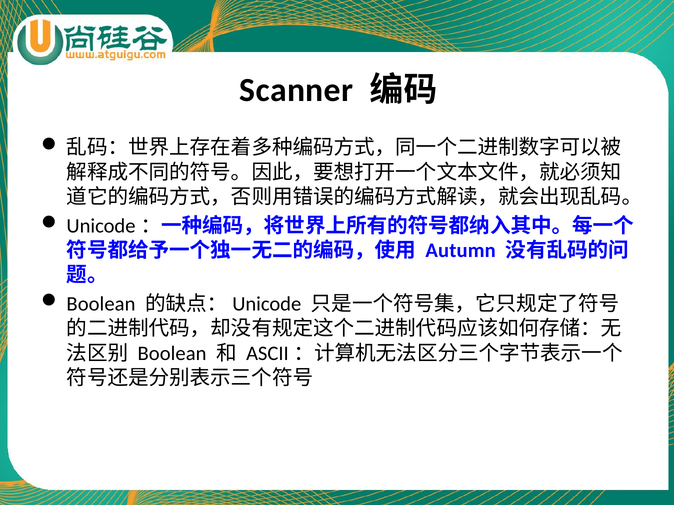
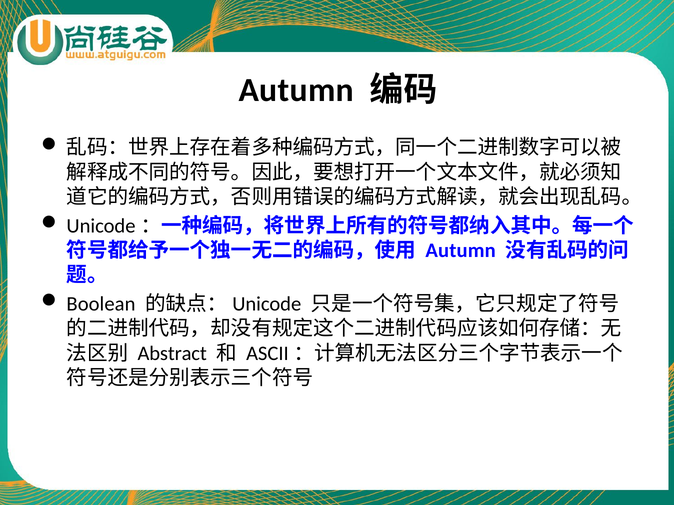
Scanner: Scanner -> Autumn (296, 90)
Boolean: Boolean -> Abstract (172, 354)
